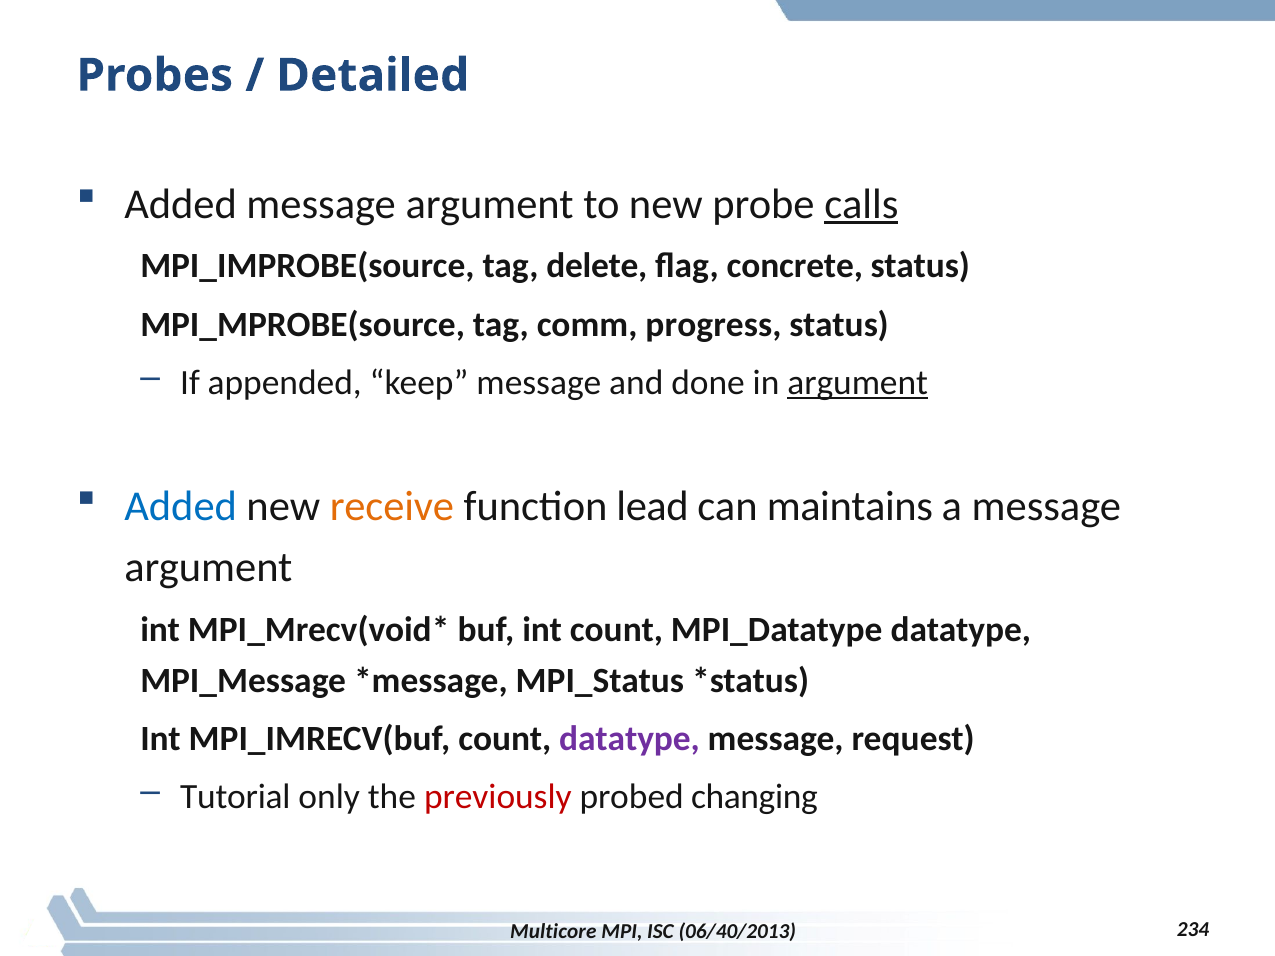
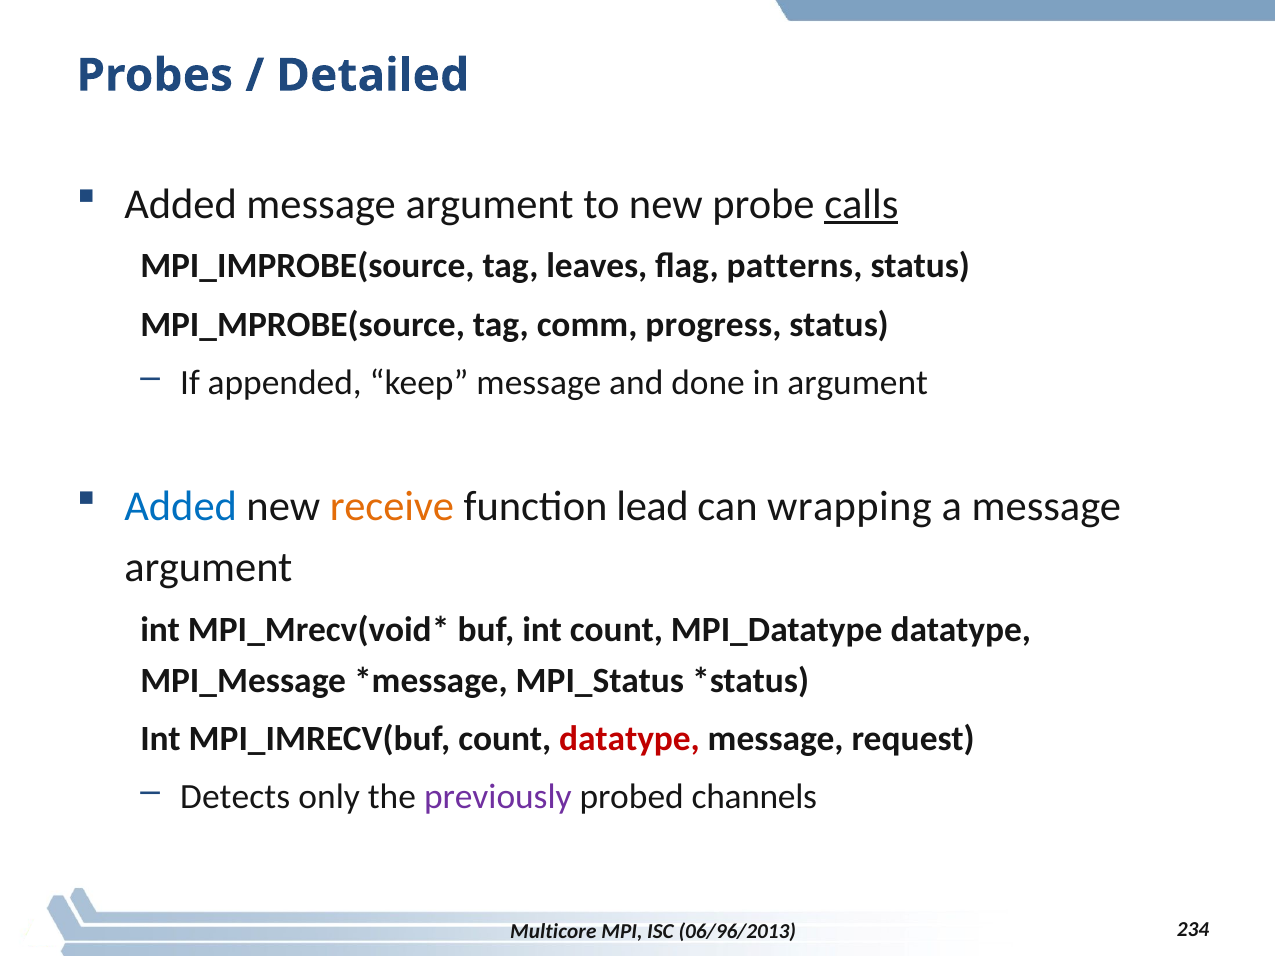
delete: delete -> leaves (597, 266)
concrete: concrete -> patterns (795, 266)
argument underline: present -> none (858, 383)
maintains: maintains -> wrapping (849, 507)
datatype colour: purple -> red (629, 739)
Tutorial: Tutorial -> Detects (235, 797)
previously colour: red -> purple (498, 797)
changing: changing -> channels (754, 797)
06/40/2013: 06/40/2013 -> 06/96/2013 (737, 932)
